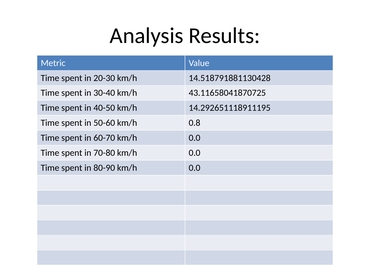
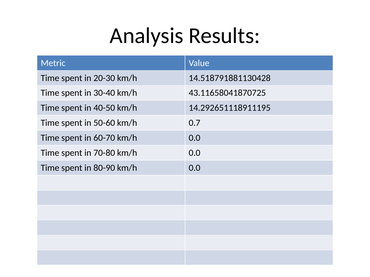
0.8: 0.8 -> 0.7 (195, 123)
